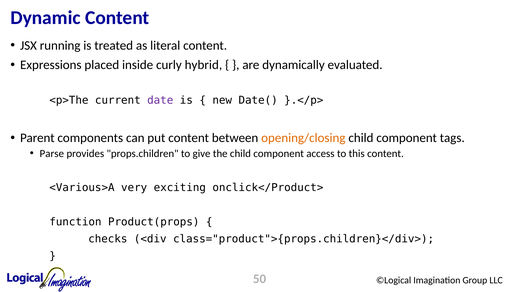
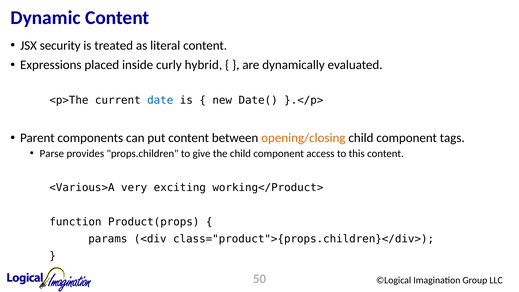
running: running -> security (60, 45)
date colour: purple -> blue (160, 100)
onclick</Product>: onclick</Product> -> working</Product> (268, 188)
checks: checks -> params (108, 239)
